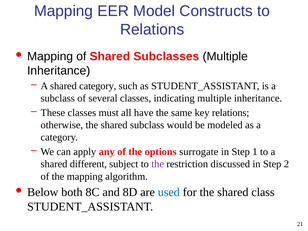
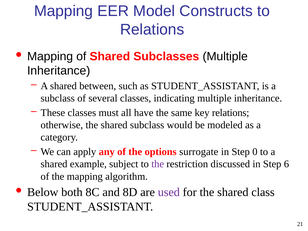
shared category: category -> between (98, 86)
1: 1 -> 0 (255, 152)
different: different -> example (88, 164)
2: 2 -> 6 (286, 164)
used colour: blue -> purple (169, 192)
